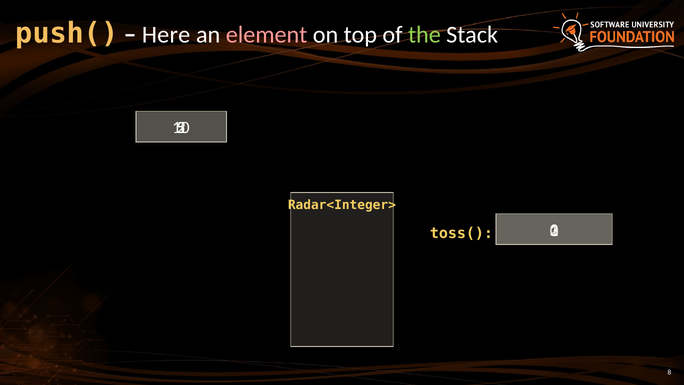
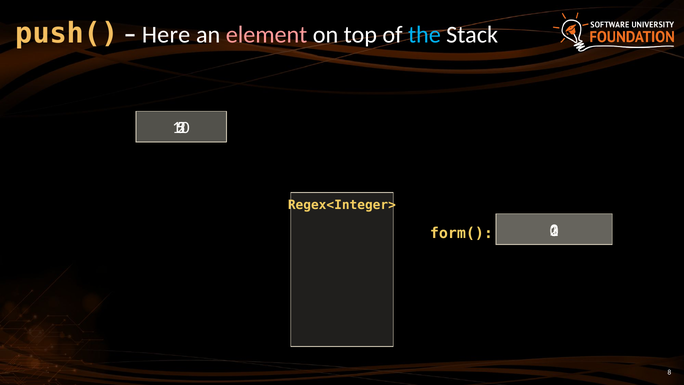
the colour: light green -> light blue (424, 34)
Radar<Integer>: Radar<Integer> -> Regex<Integer> (342, 205)
toss(: toss( -> form( (461, 233)
